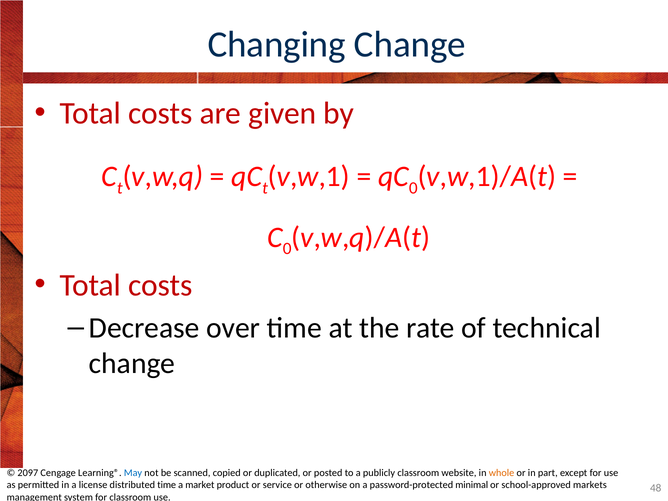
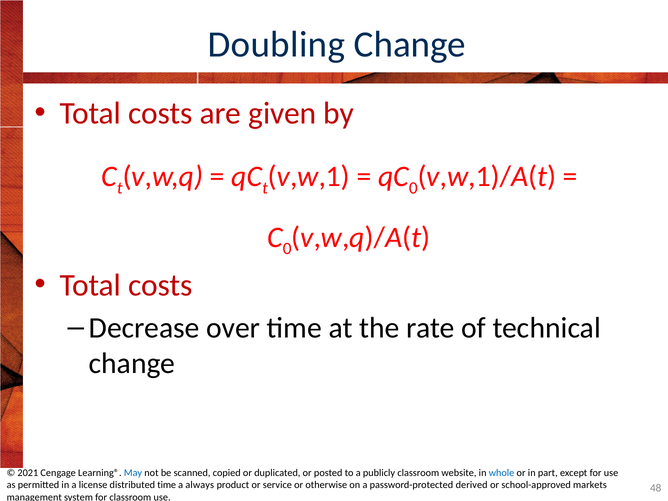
Changing: Changing -> Doubling (276, 44)
2097: 2097 -> 2021 (28, 473)
whole colour: orange -> blue (502, 473)
market: market -> always (200, 485)
minimal: minimal -> derived (472, 485)
